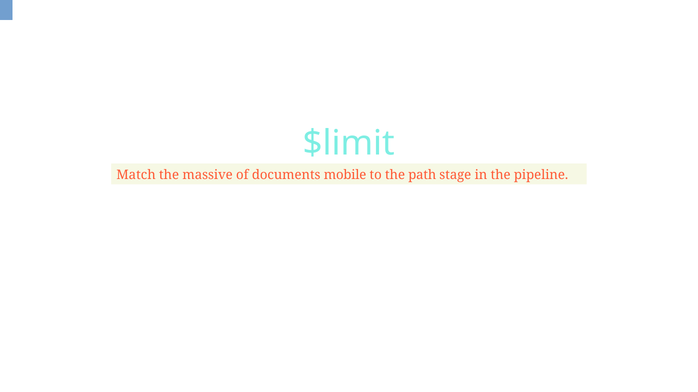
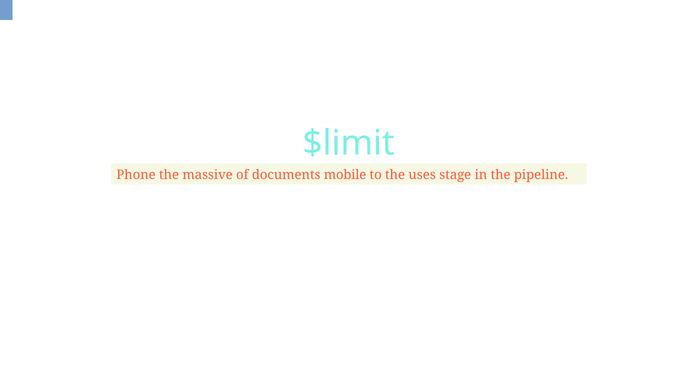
Match: Match -> Phone (136, 175)
path: path -> uses (422, 175)
